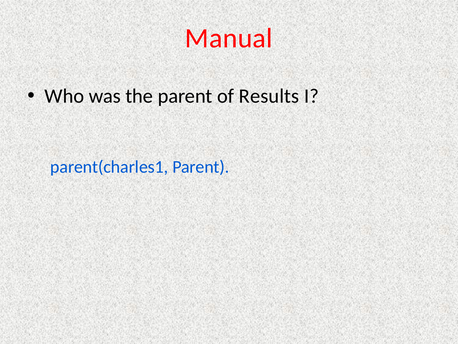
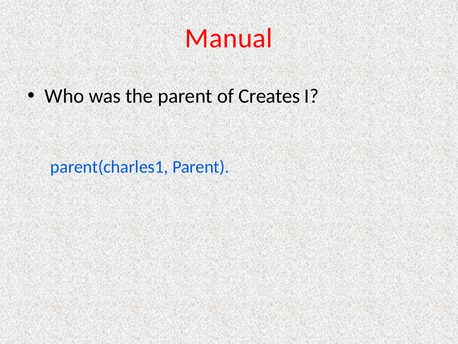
Results: Results -> Creates (269, 96)
